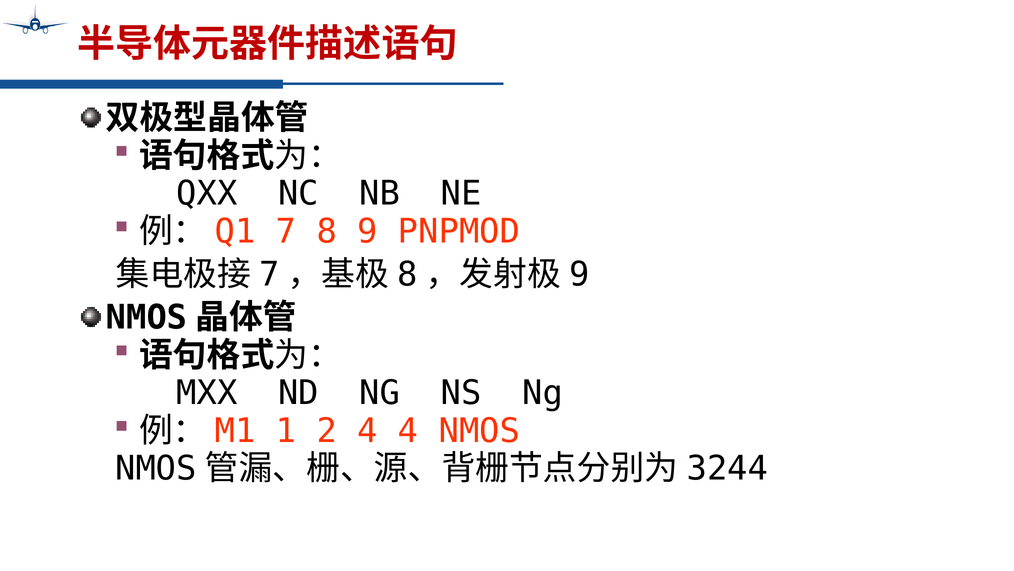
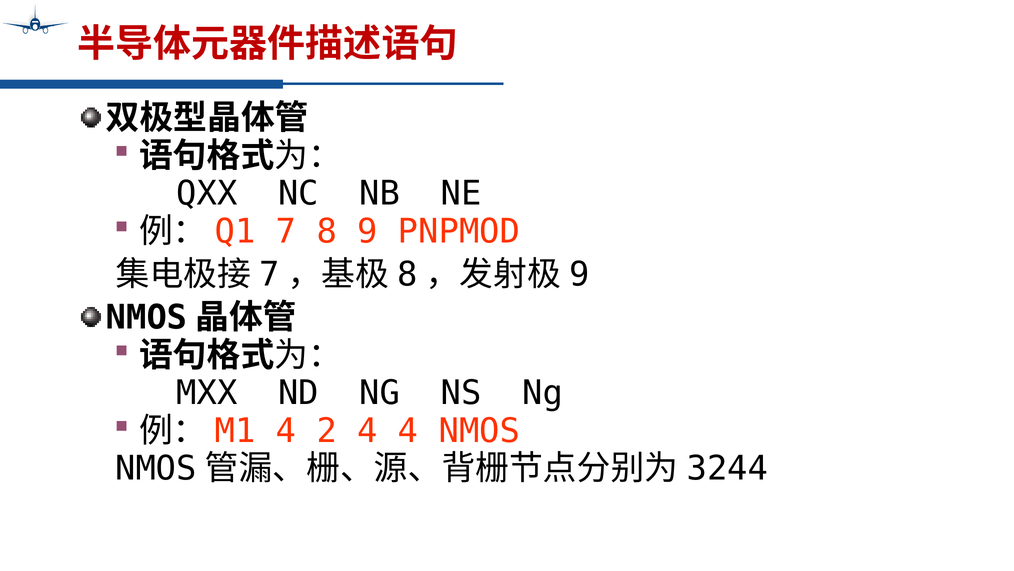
1: 1 -> 4 (286, 431)
